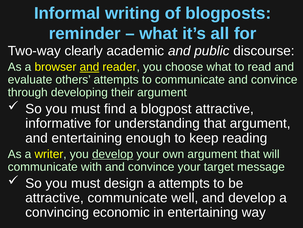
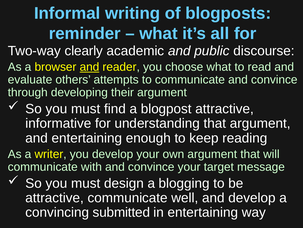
develop underline: present -> none (113, 154)
a attempts: attempts -> blogging (184, 183)
economic: economic -> submitted (121, 212)
